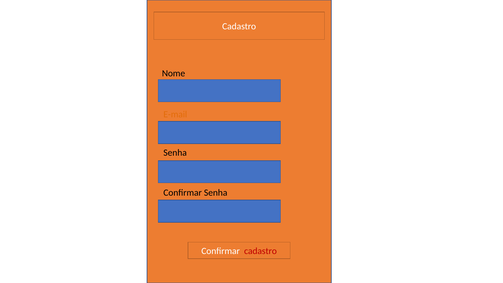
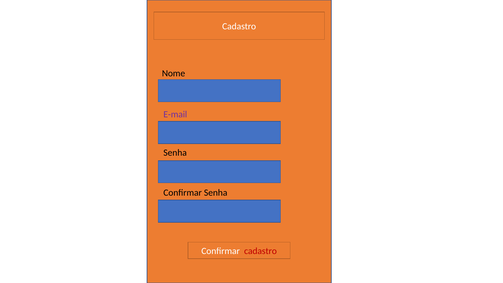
E-mail colour: orange -> purple (175, 114)
